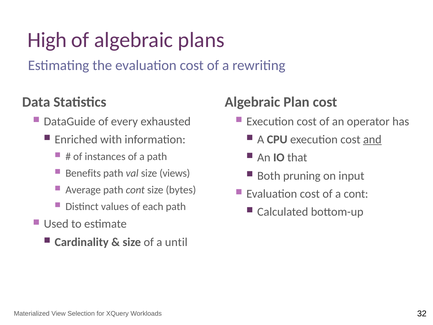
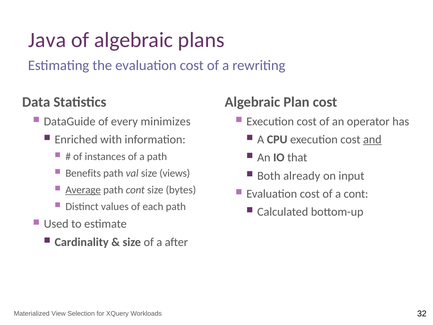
High: High -> Java (47, 40)
exhausted: exhausted -> minimizes (166, 121)
pruning: pruning -> already (302, 176)
Average underline: none -> present (83, 190)
until: until -> after (176, 242)
